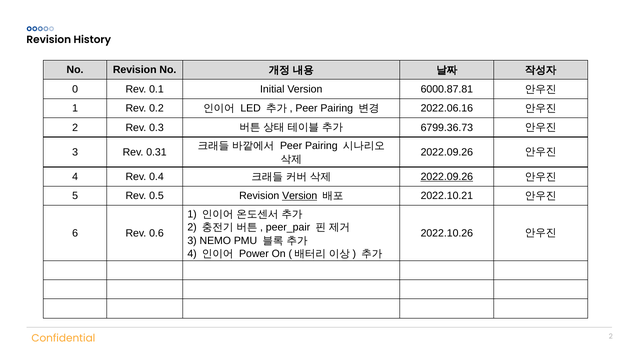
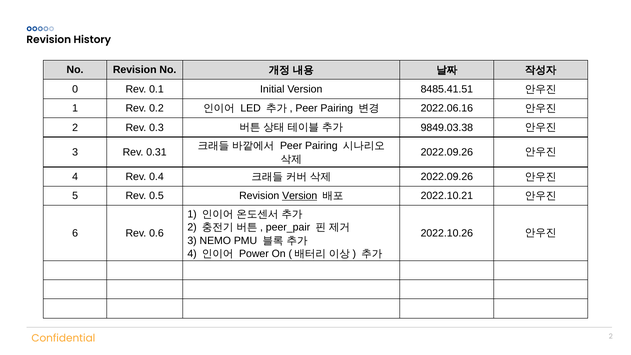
6000.87.81: 6000.87.81 -> 8485.41.51 (447, 89)
6799.36.73: 6799.36.73 -> 9849.03.38 (447, 128)
2022.09.26 underline: present -> none (447, 177)
